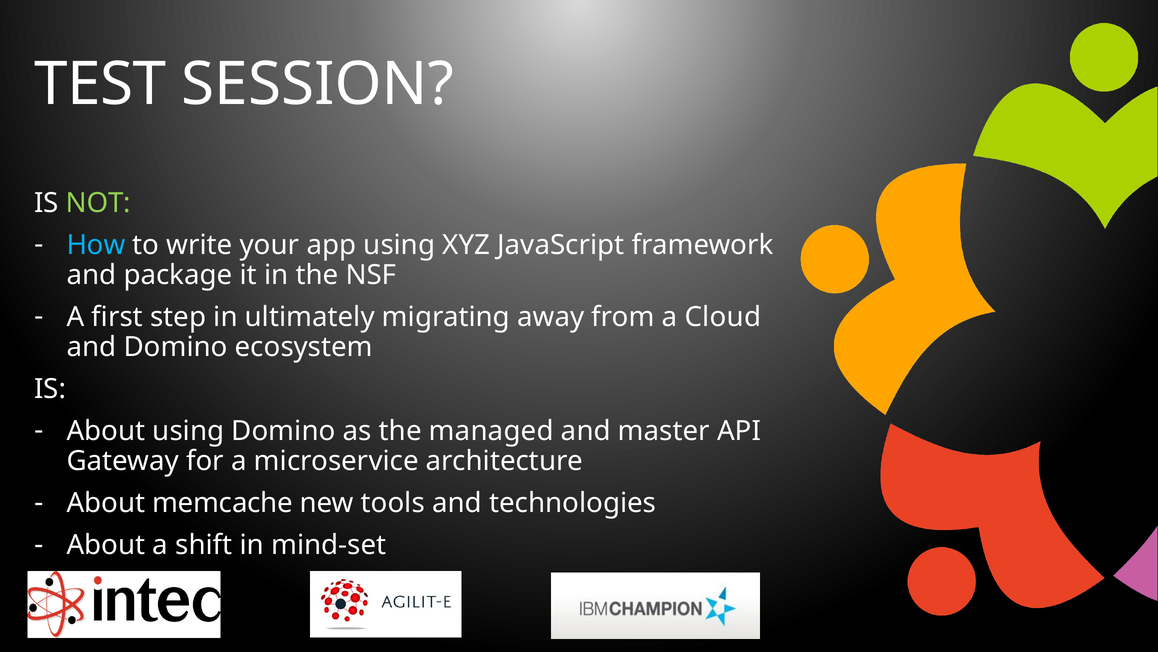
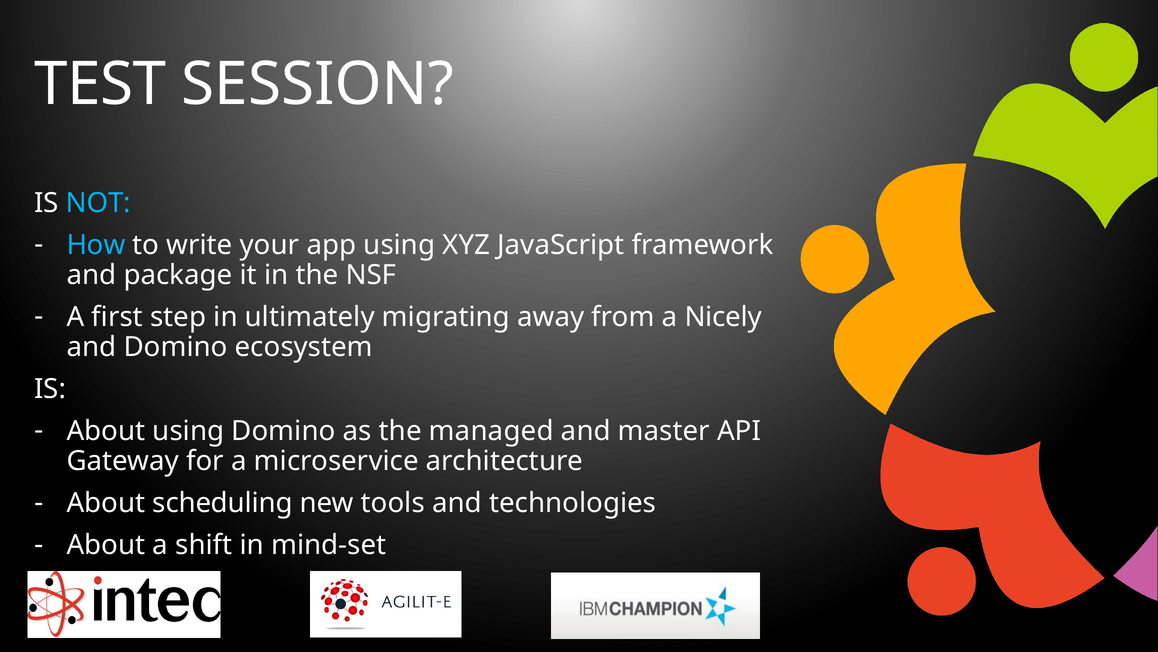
NOT colour: light green -> light blue (98, 203)
Cloud: Cloud -> Nicely (723, 317)
memcache: memcache -> scheduling (223, 503)
